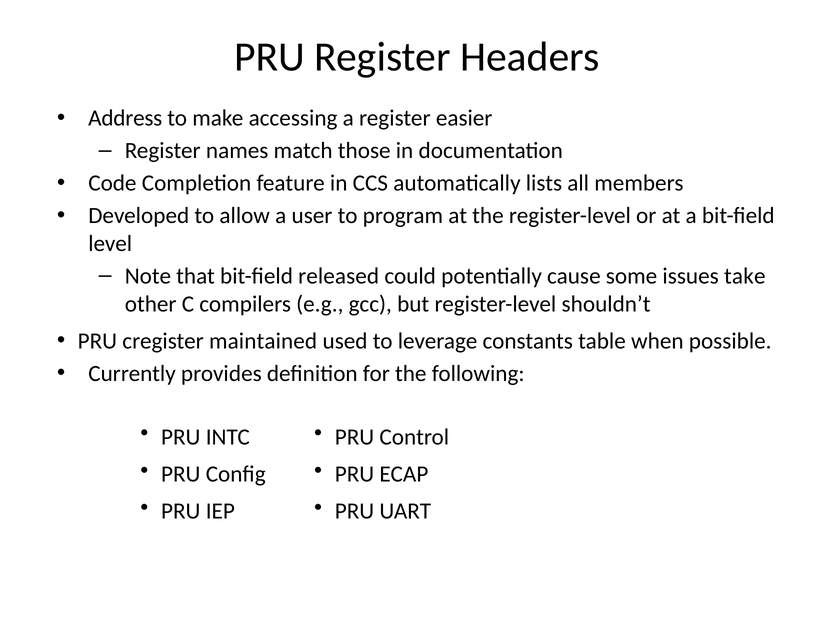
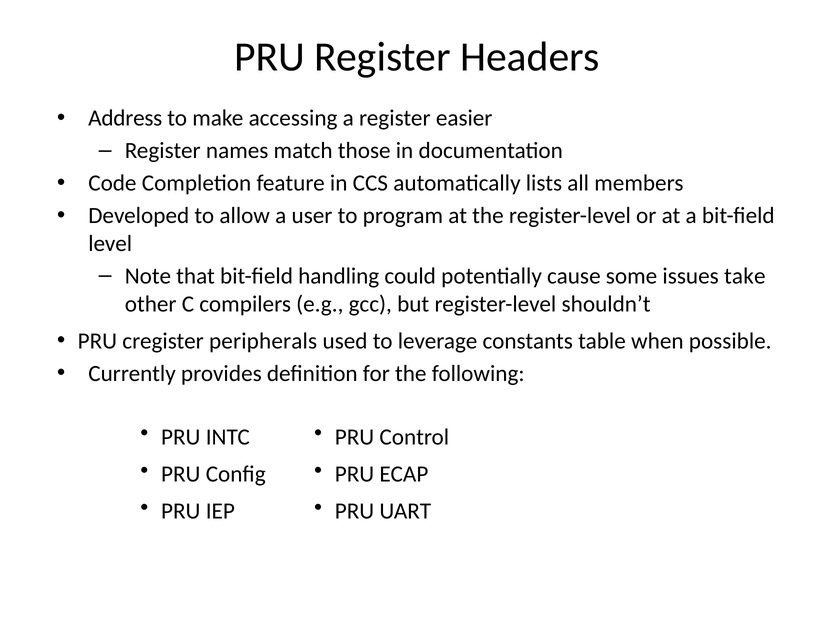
released: released -> handling (339, 276)
maintained: maintained -> peripherals (263, 341)
